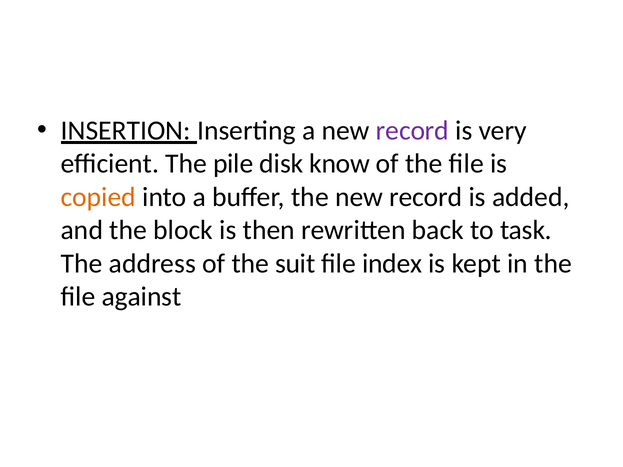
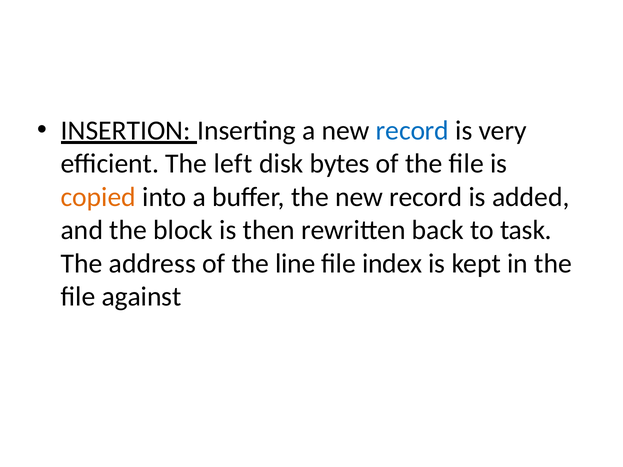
record colour: purple -> blue (412, 131)
pile: pile -> left (233, 164)
know: know -> bytes (340, 164)
suit: suit -> line (295, 264)
